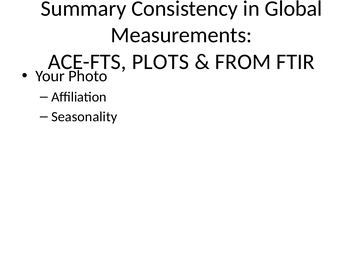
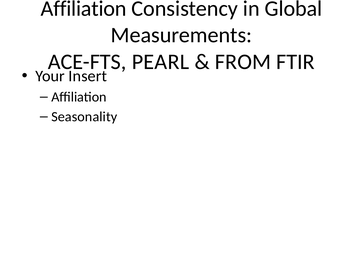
Summary: Summary -> Affiliation (84, 9)
PLOTS: PLOTS -> PEARL (160, 62)
Photo: Photo -> Insert (88, 76)
